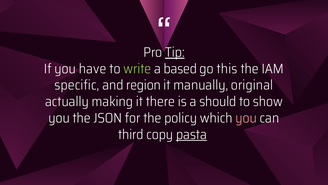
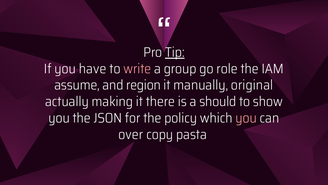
write colour: light green -> pink (137, 69)
based: based -> group (180, 69)
this: this -> role (227, 69)
specific: specific -> assume (77, 85)
third: third -> over (131, 134)
pasta underline: present -> none (192, 134)
